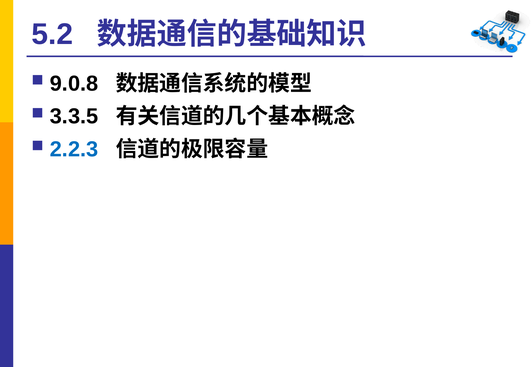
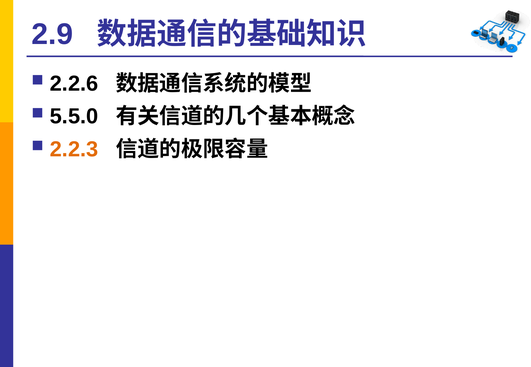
5.2: 5.2 -> 2.9 (52, 34)
9.0.8: 9.0.8 -> 2.2.6 (74, 84)
3.3.5: 3.3.5 -> 5.5.0 (74, 117)
2.2.3 colour: blue -> orange (74, 149)
